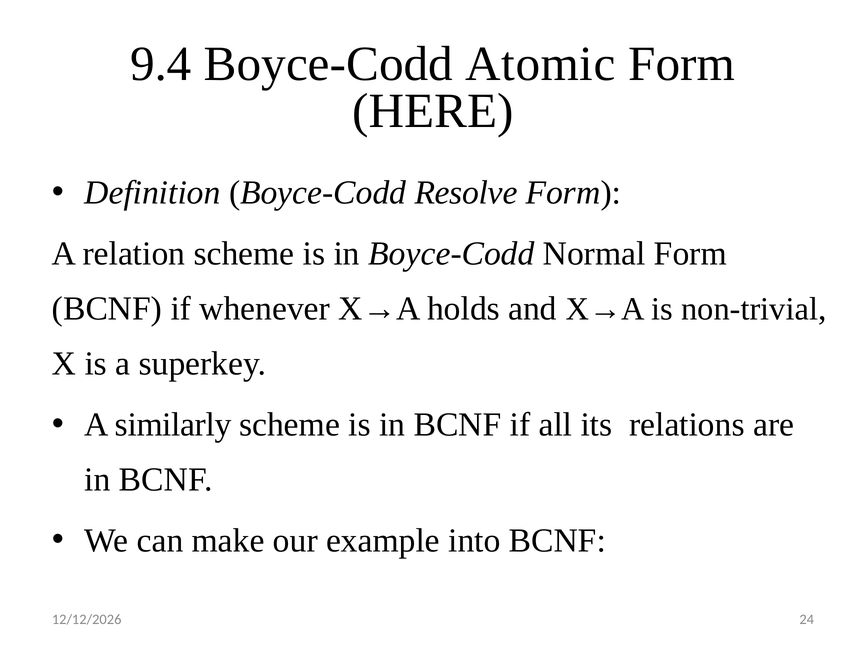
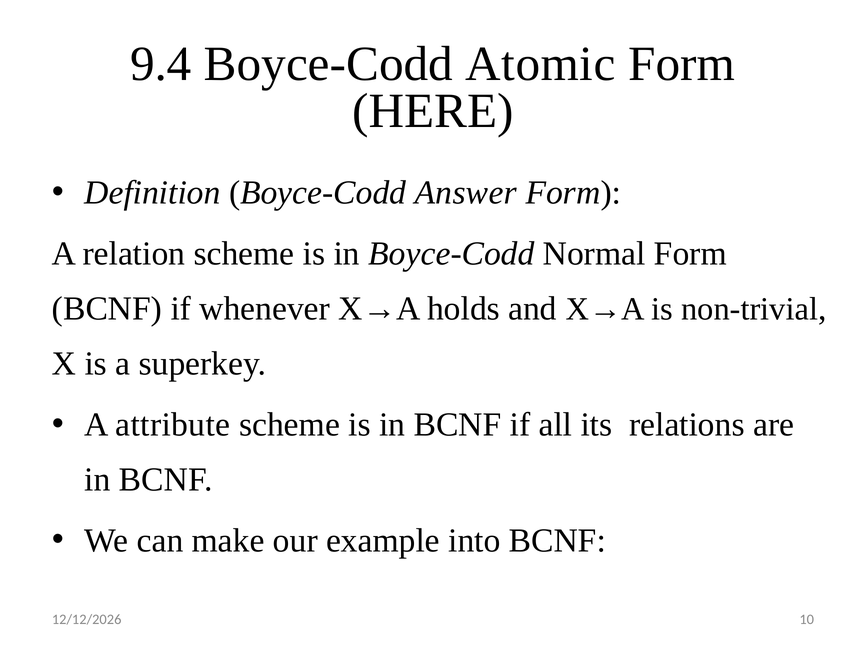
Resolve: Resolve -> Answer (466, 193)
similarly: similarly -> attribute (173, 425)
24: 24 -> 10 (807, 620)
